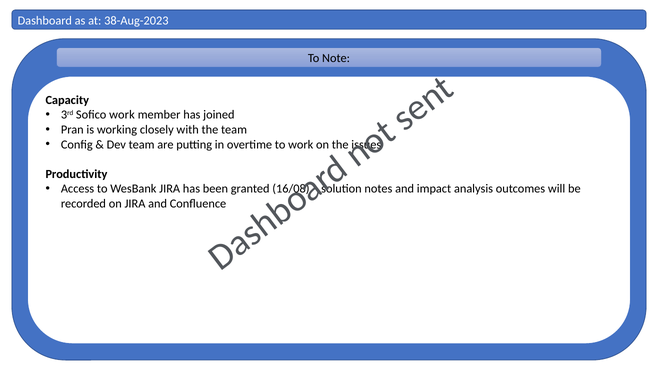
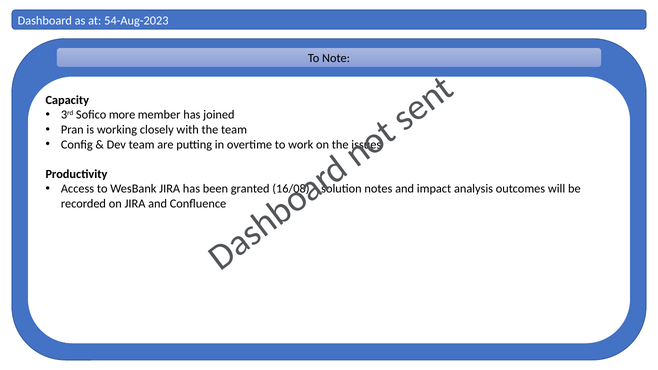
38-Aug-2023: 38-Aug-2023 -> 54-Aug-2023 (136, 20)
Sofico work: work -> more (122, 115)
